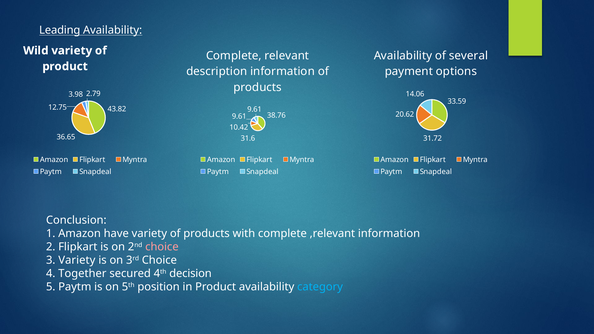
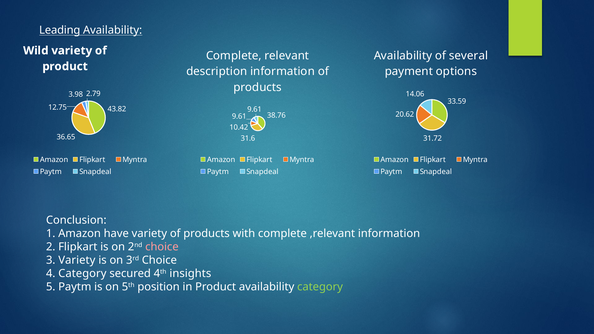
4 Together: Together -> Category (82, 274)
decision: decision -> insights (190, 274)
category colour: light blue -> light green (320, 287)
